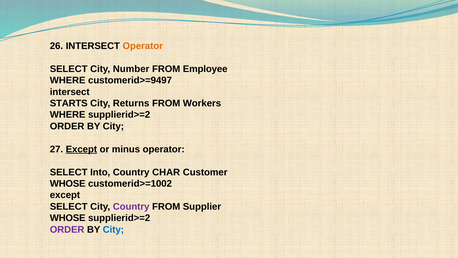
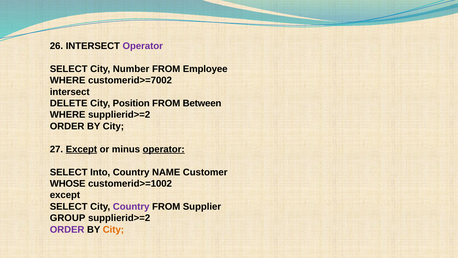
Operator colour: orange -> purple (143, 46)
customerid>=9497: customerid>=9497 -> customerid>=7002 (130, 80)
STARTS: STARTS -> DELETE (69, 103)
Returns: Returns -> Position (131, 103)
Workers: Workers -> Between (202, 103)
operator underline: none -> present (164, 149)
CHAR: CHAR -> NAME (166, 172)
WHOSE: WHOSE -> GROUP (68, 218)
City colour: blue -> orange (113, 229)
